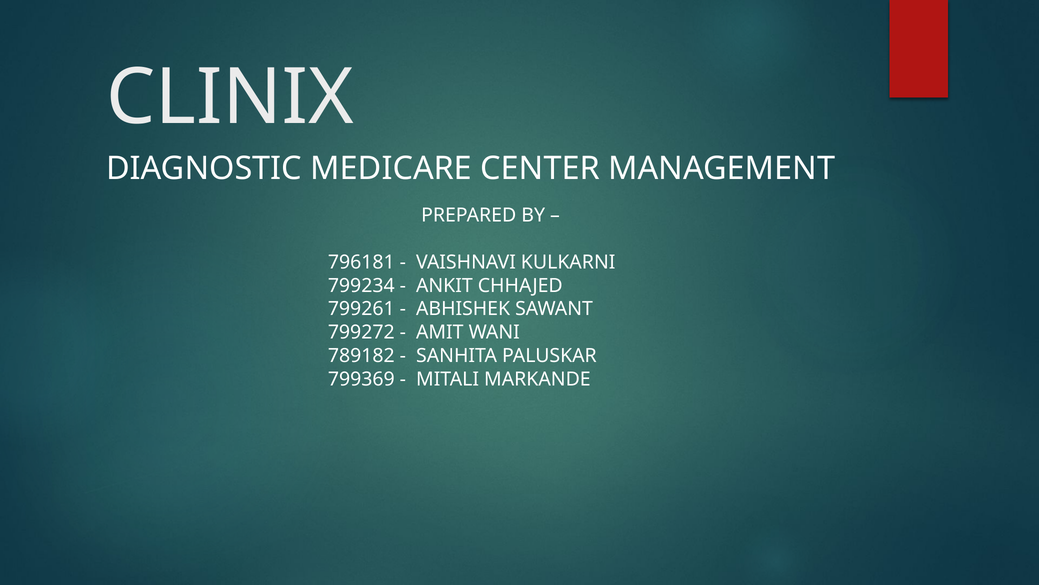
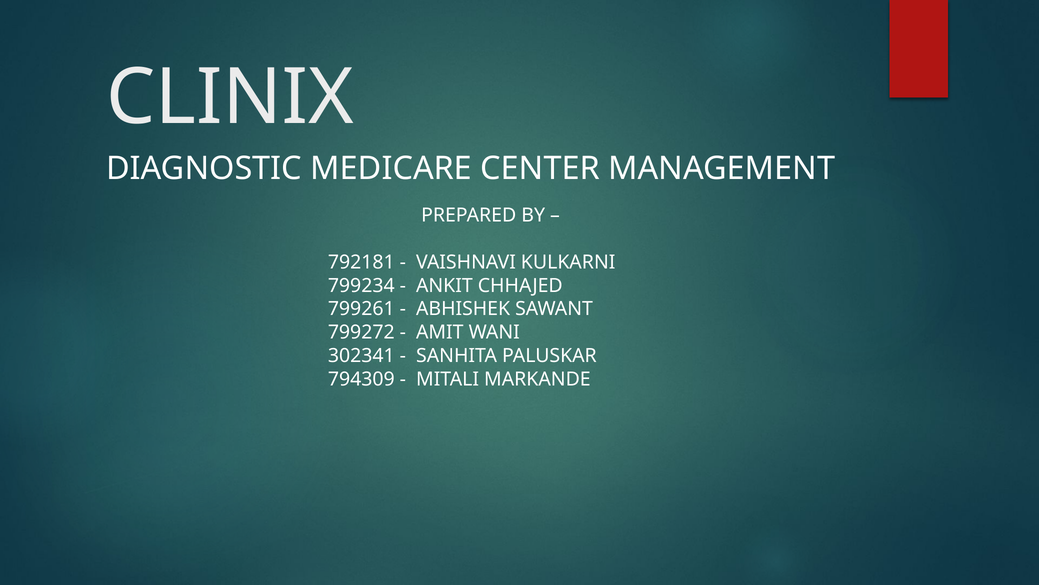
796181: 796181 -> 792181 (361, 262)
789182: 789182 -> 302341 (361, 355)
799369: 799369 -> 794309 (361, 379)
